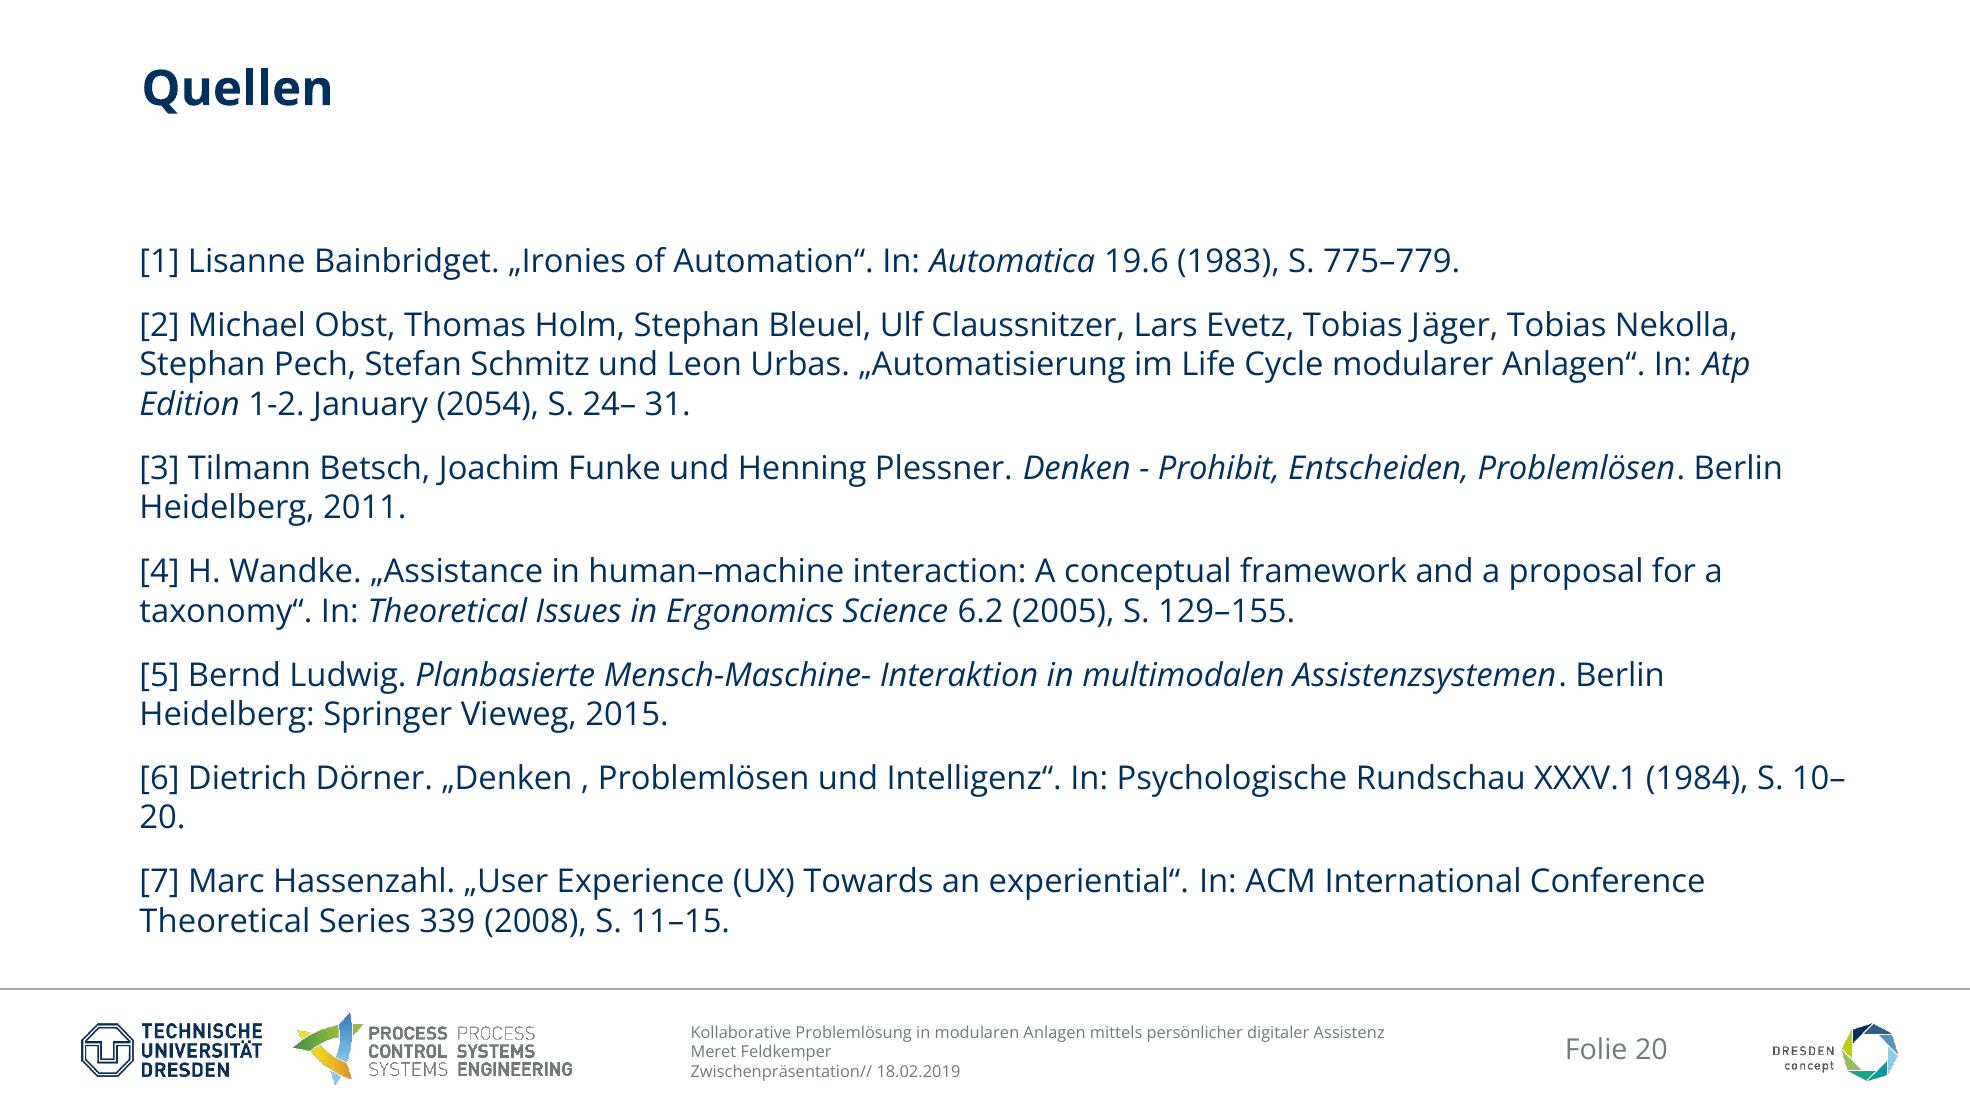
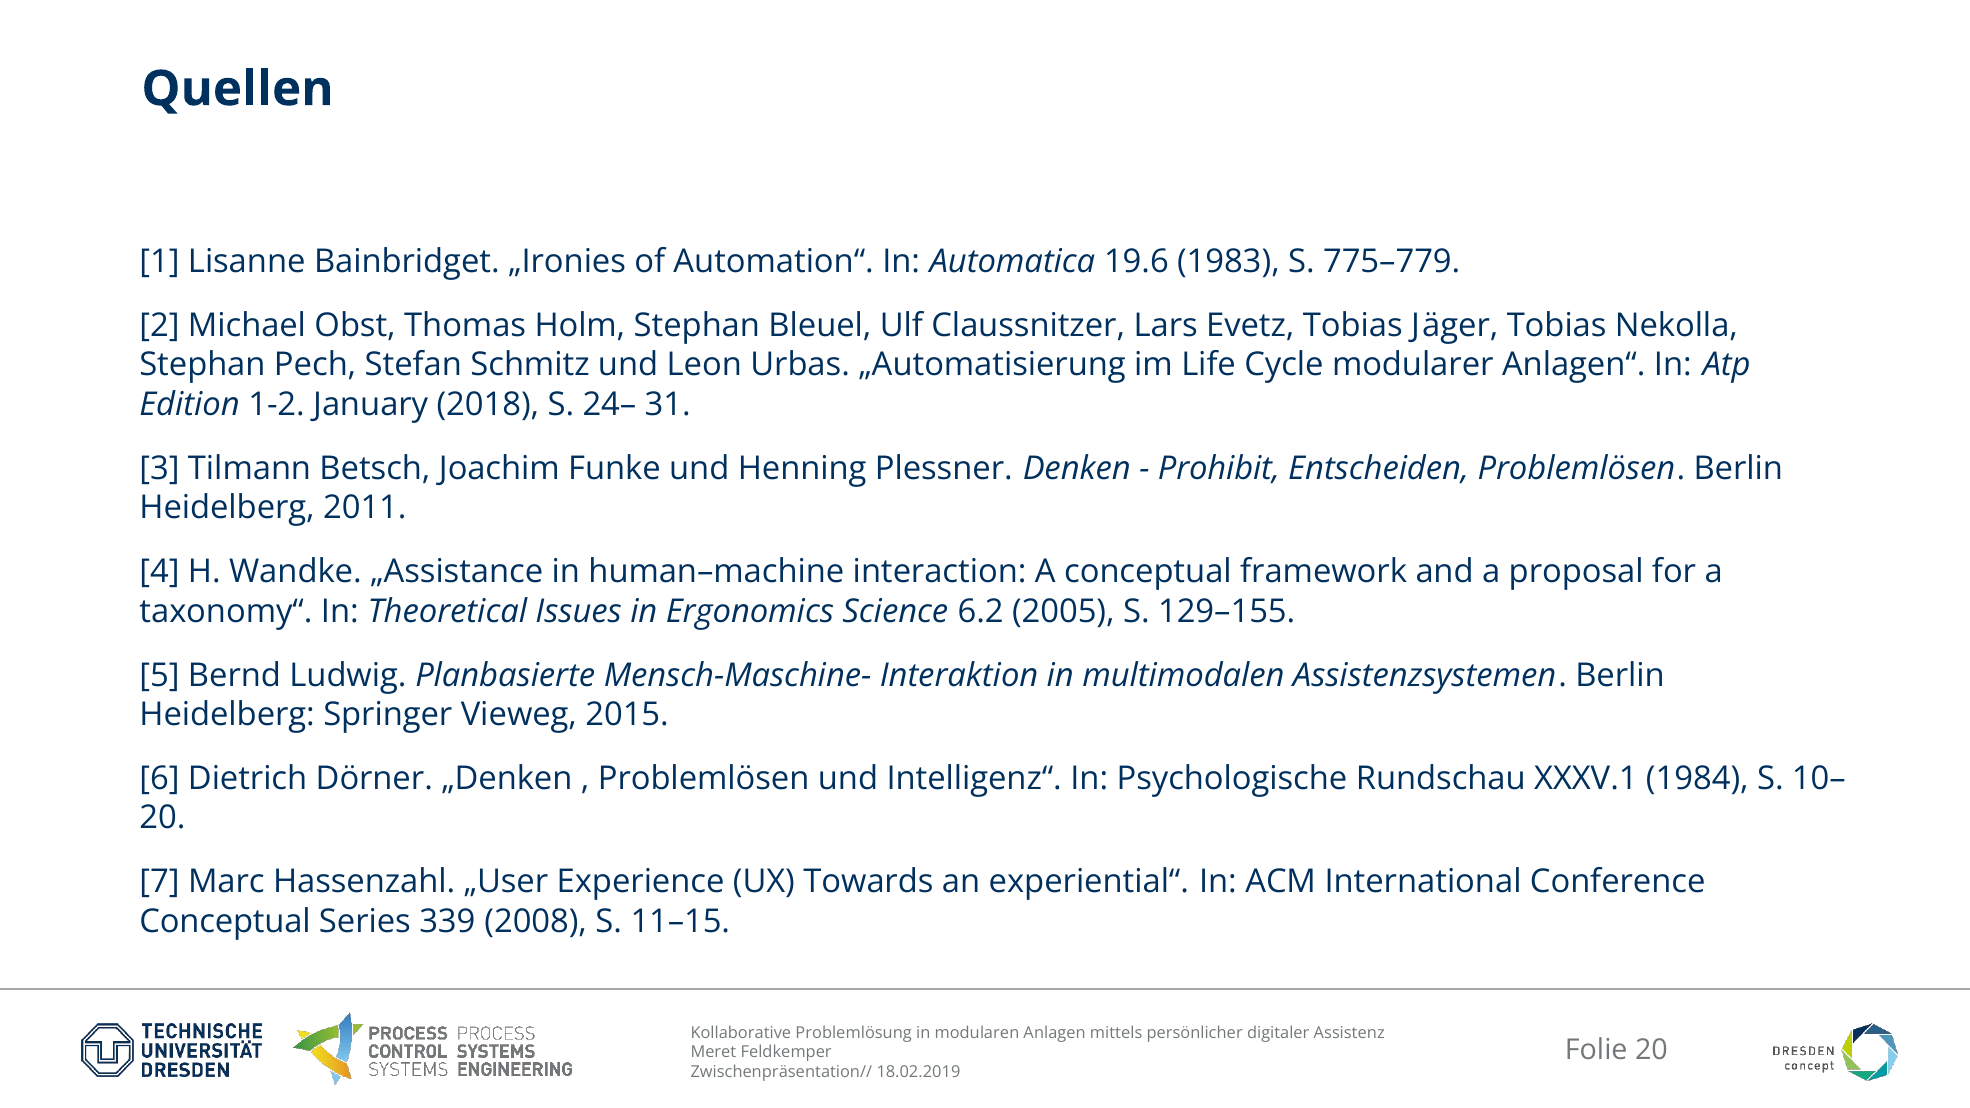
2054: 2054 -> 2018 (488, 405)
Theoretical: Theoretical -> Conceptual (225, 921)
